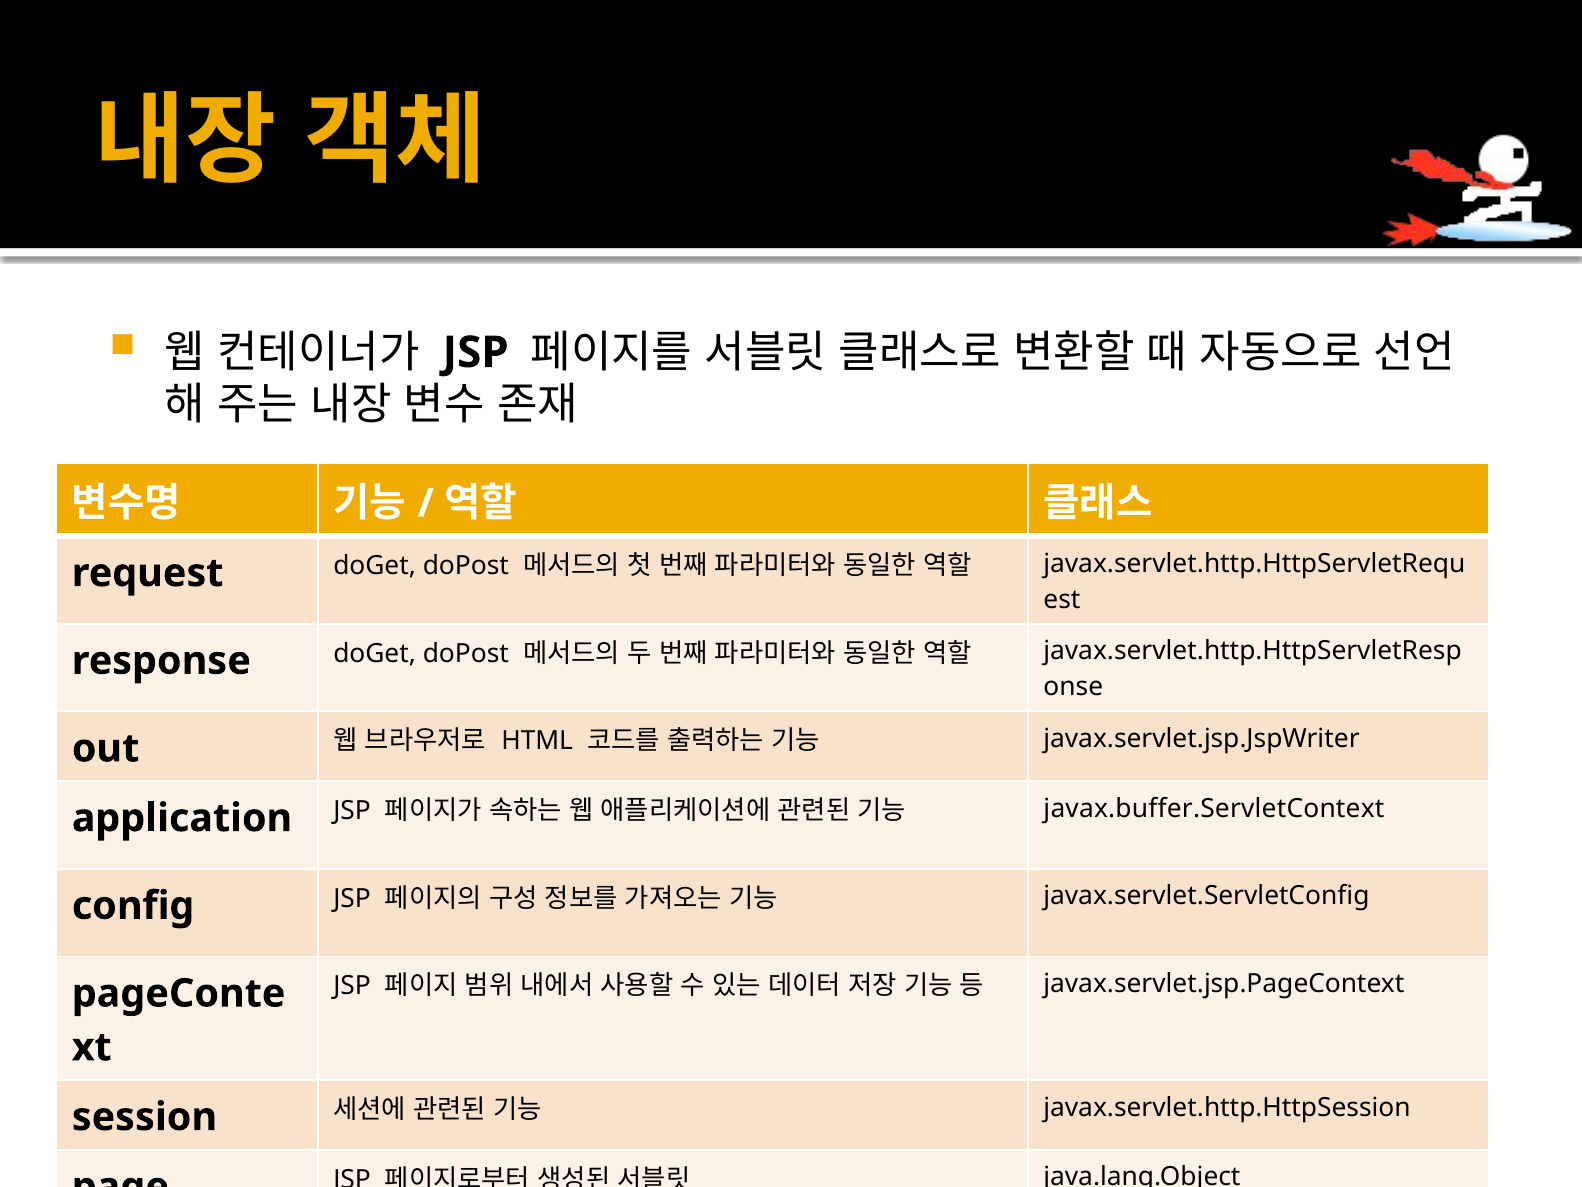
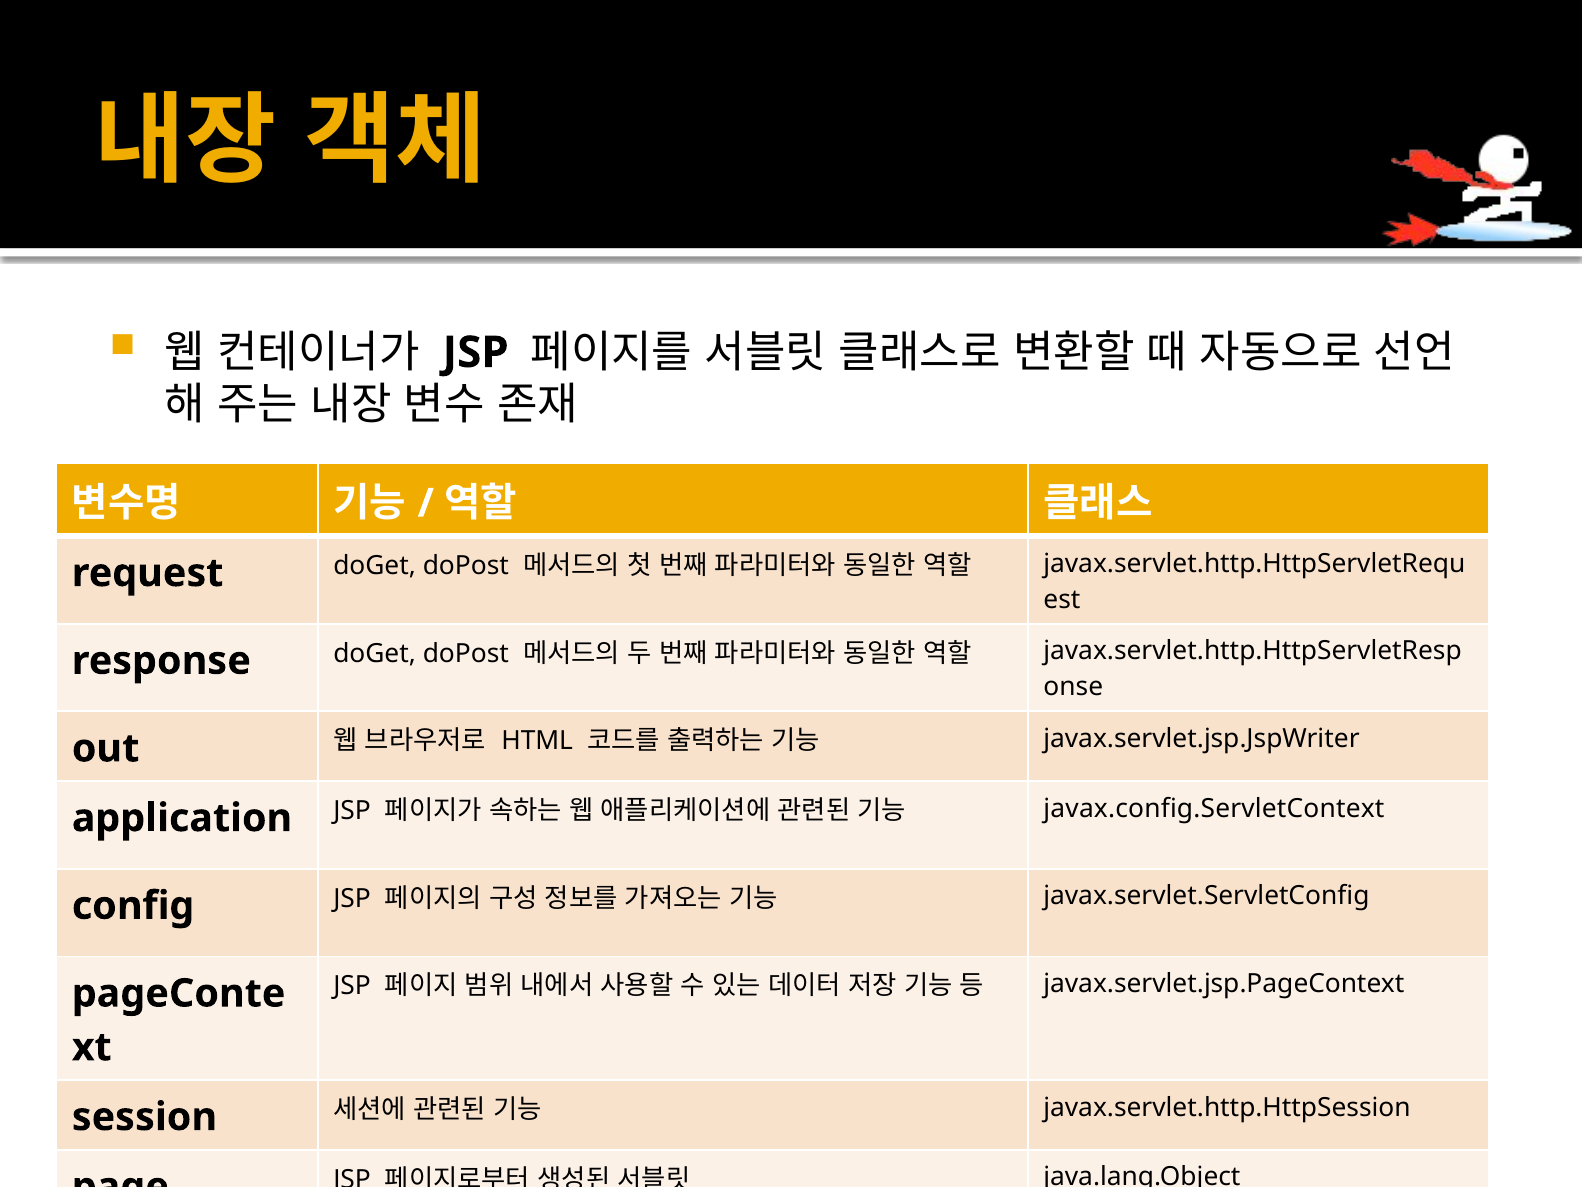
javax.buffer.ServletContext: javax.buffer.ServletContext -> javax.config.ServletContext (1214, 808)
